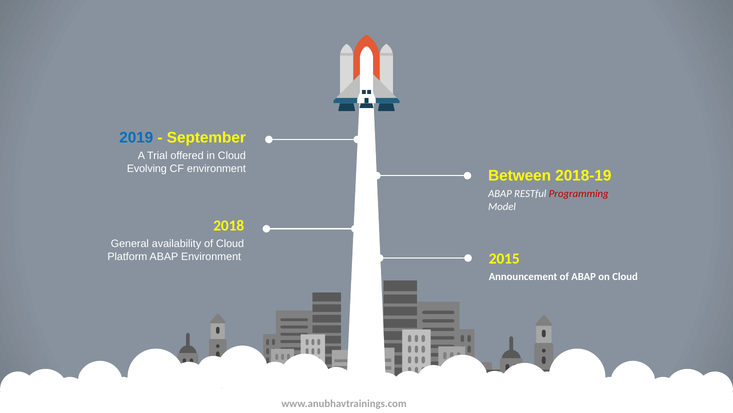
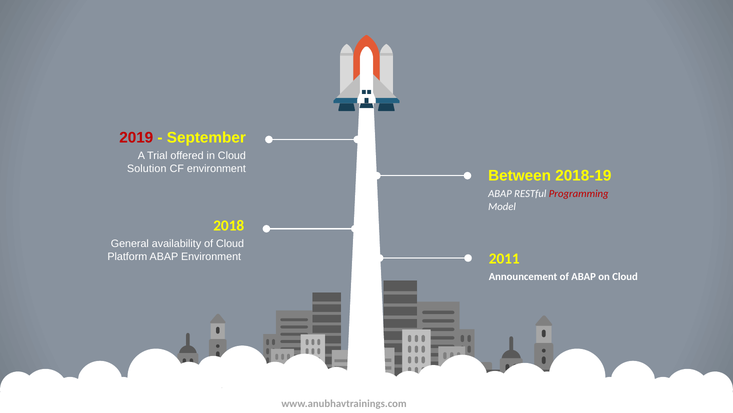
2019 colour: blue -> red (136, 138)
Evolving: Evolving -> Solution (147, 168)
2015: 2015 -> 2011 (504, 258)
